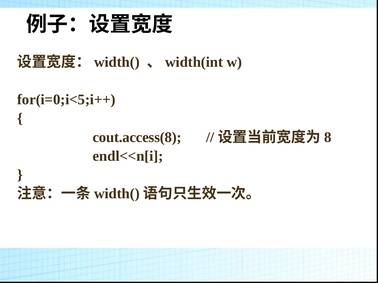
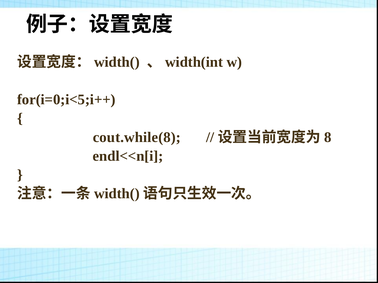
cout.access(8: cout.access(8 -> cout.while(8 (137, 137)
